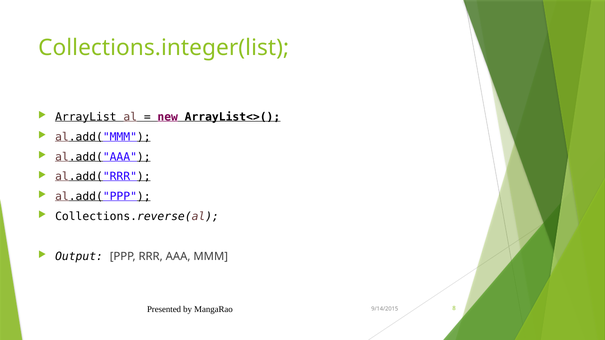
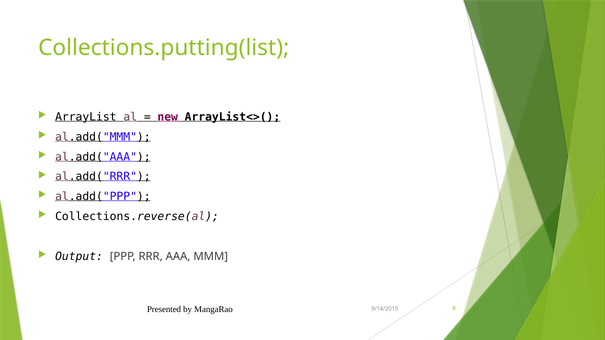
Collections.integer(list: Collections.integer(list -> Collections.putting(list (164, 48)
